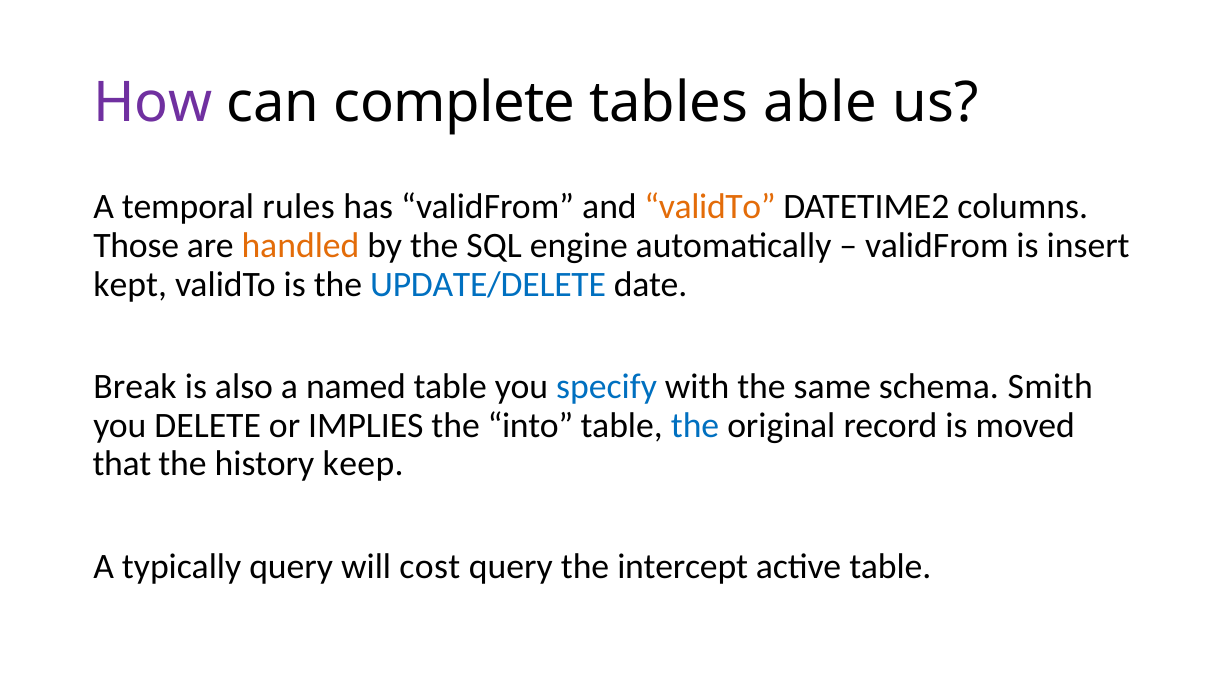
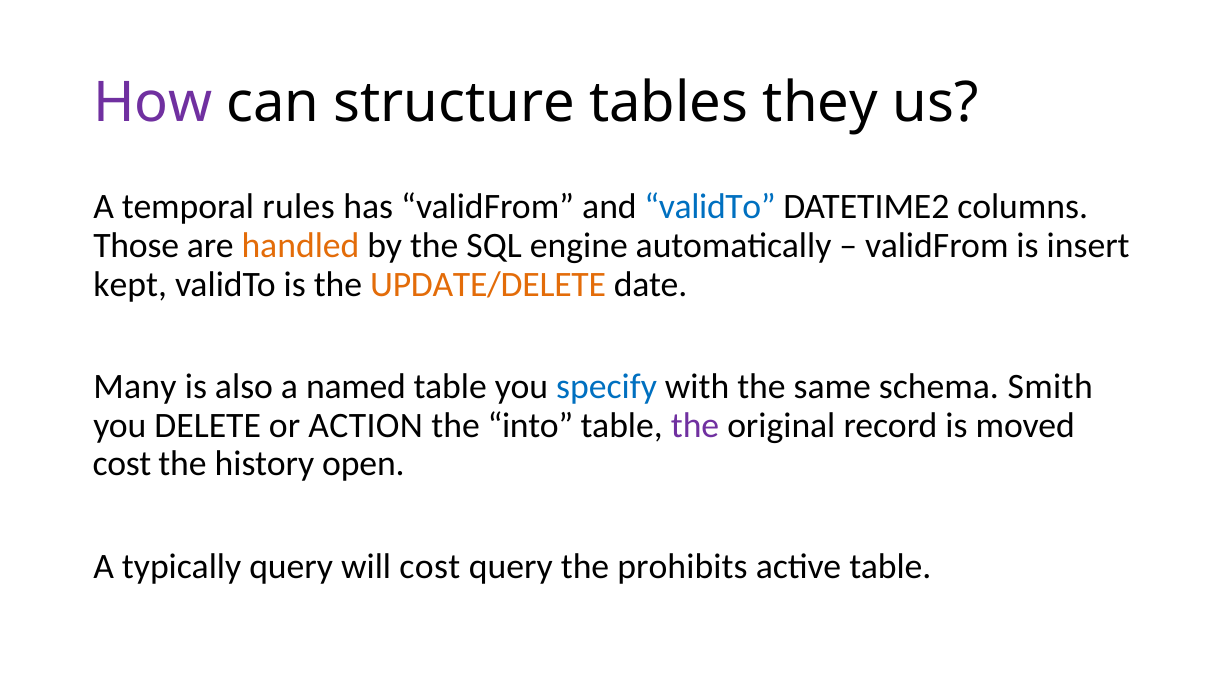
complete: complete -> structure (454, 103)
able: able -> they (821, 103)
validTo colour: orange -> blue (710, 207)
UPDATE/DELETE colour: blue -> orange (488, 284)
Break: Break -> Many (135, 387)
IMPLIES: IMPLIES -> ACTION (366, 425)
the colour: blue -> purple (695, 425)
that: that -> cost (122, 464)
keep: keep -> open (363, 464)
intercept: intercept -> prohibits (682, 566)
